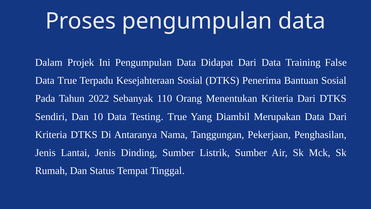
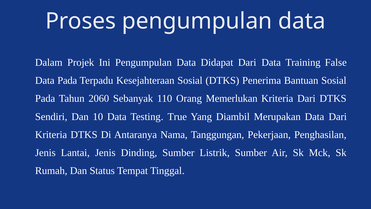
Data True: True -> Pada (67, 80)
2022: 2022 -> 2060 (99, 98)
Menentukan: Menentukan -> Memerlukan (232, 98)
